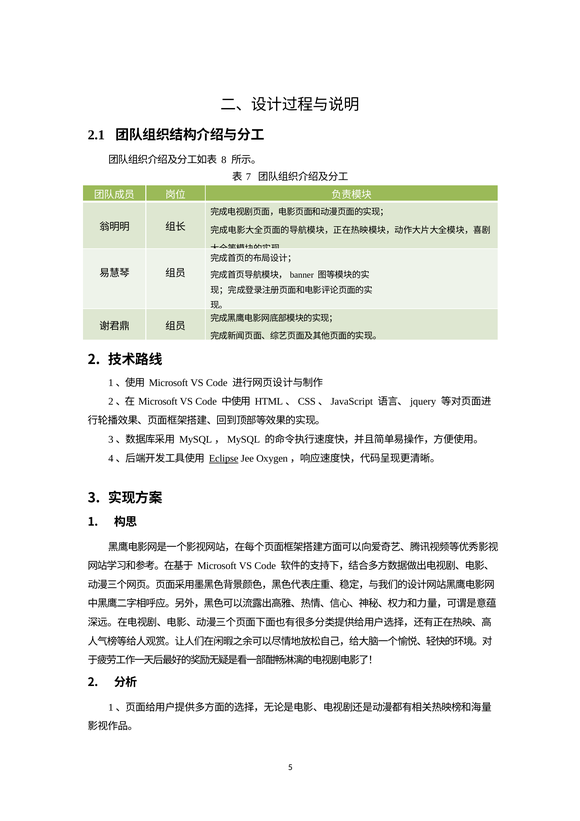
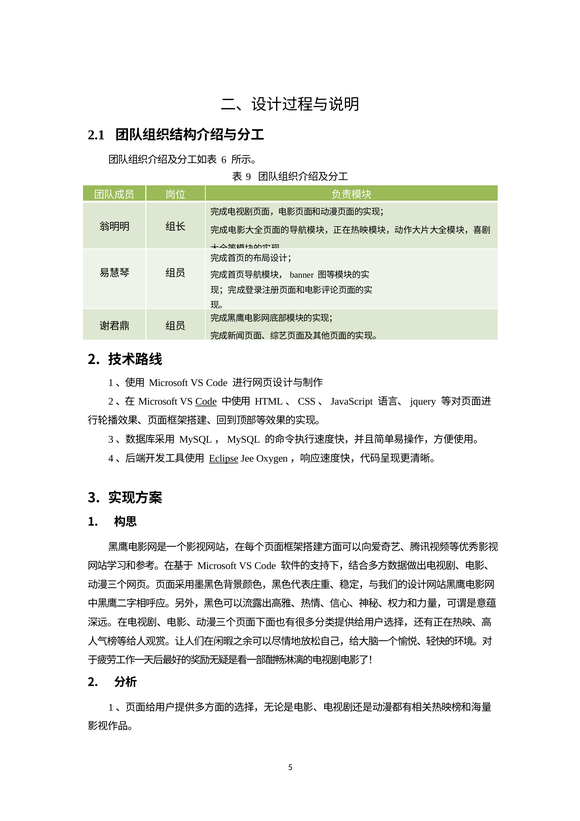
8: 8 -> 6 (224, 160)
7: 7 -> 9 (248, 177)
Code underline: none -> present (206, 401)
